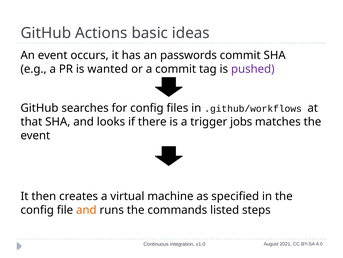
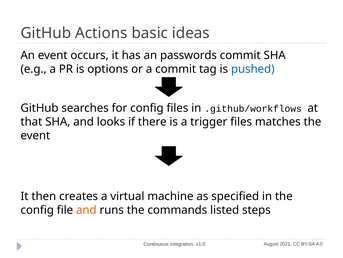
wanted: wanted -> options (108, 69)
pushed colour: purple -> blue (253, 69)
trigger jobs: jobs -> files (241, 121)
